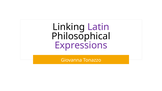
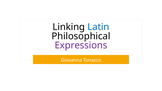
Latin colour: purple -> blue (98, 27)
